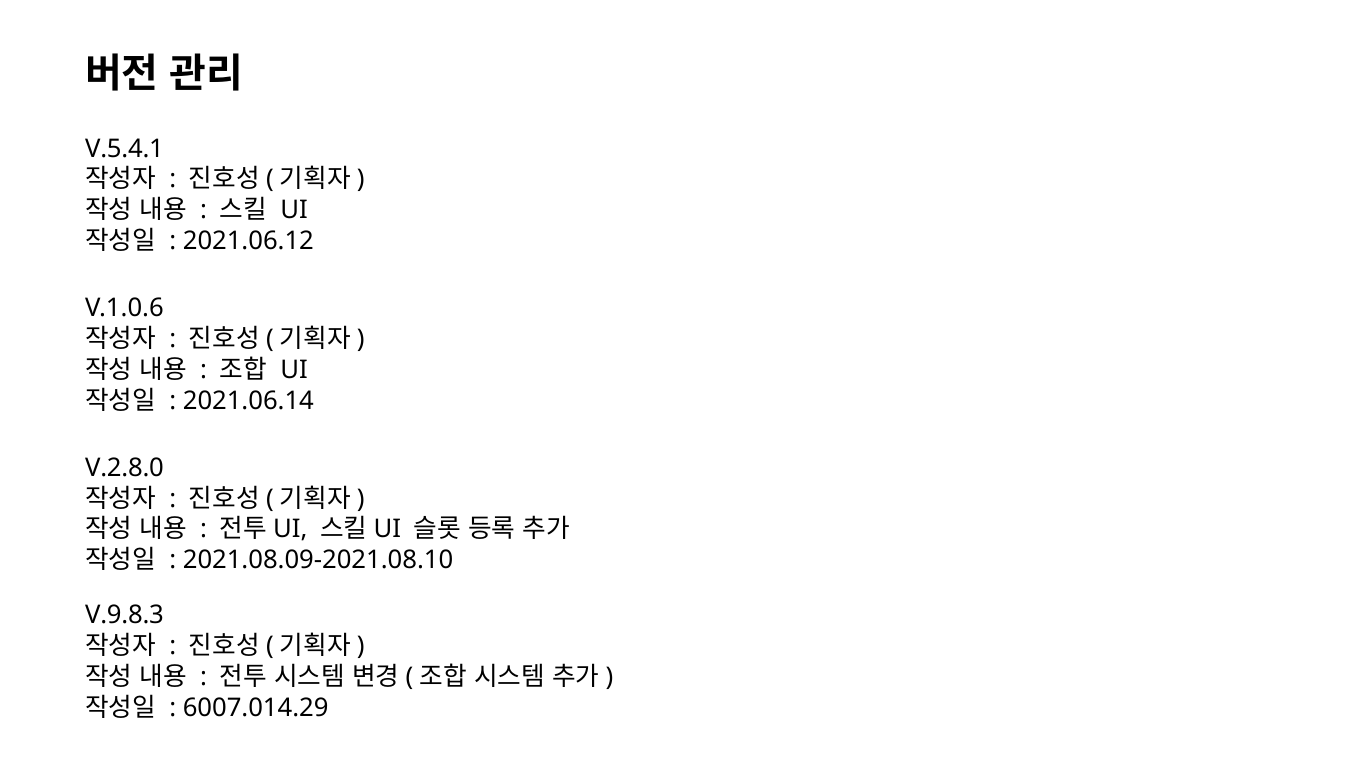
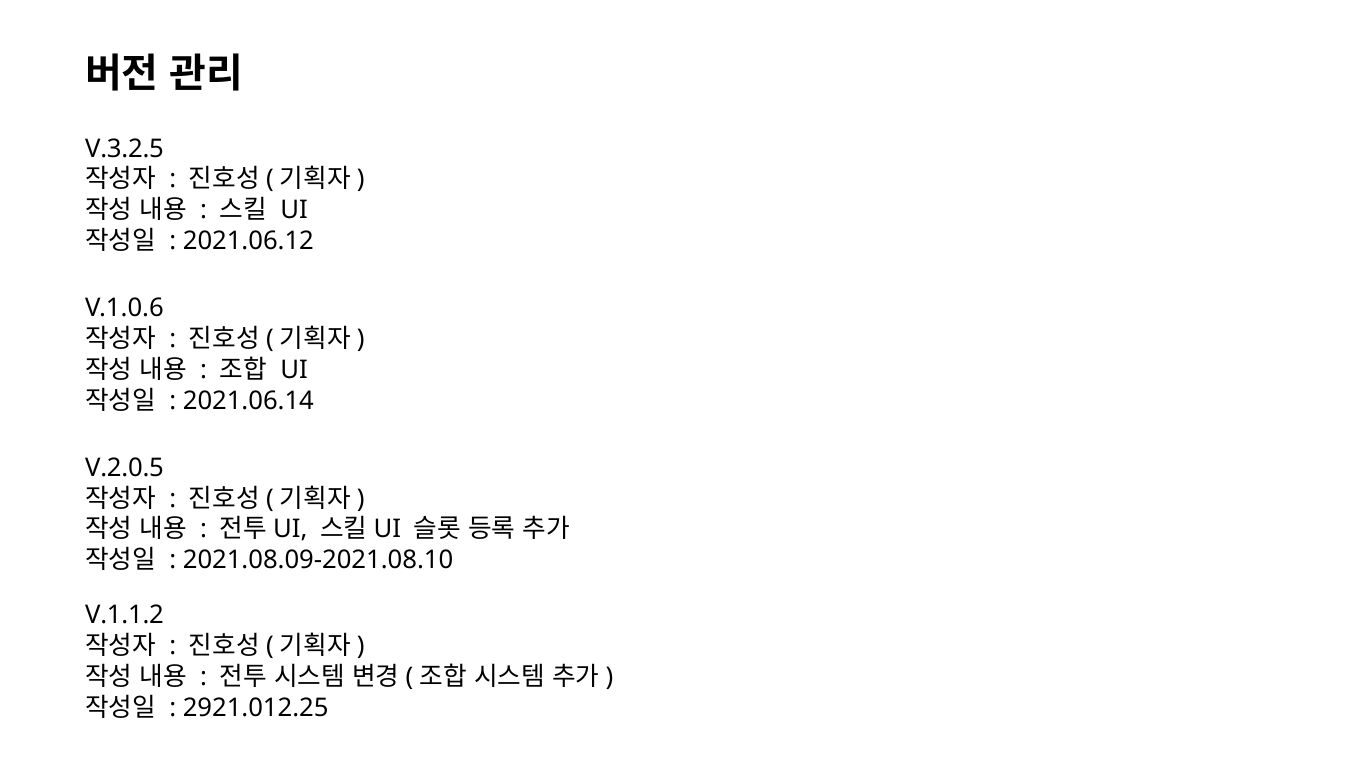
V.5.4.1: V.5.4.1 -> V.3.2.5 (125, 149)
V.2.8.0: V.2.8.0 -> V.2.0.5 (125, 468)
V.9.8.3: V.9.8.3 -> V.1.1.2 (125, 615)
6007.014.29: 6007.014.29 -> 2921.012.25 (256, 708)
